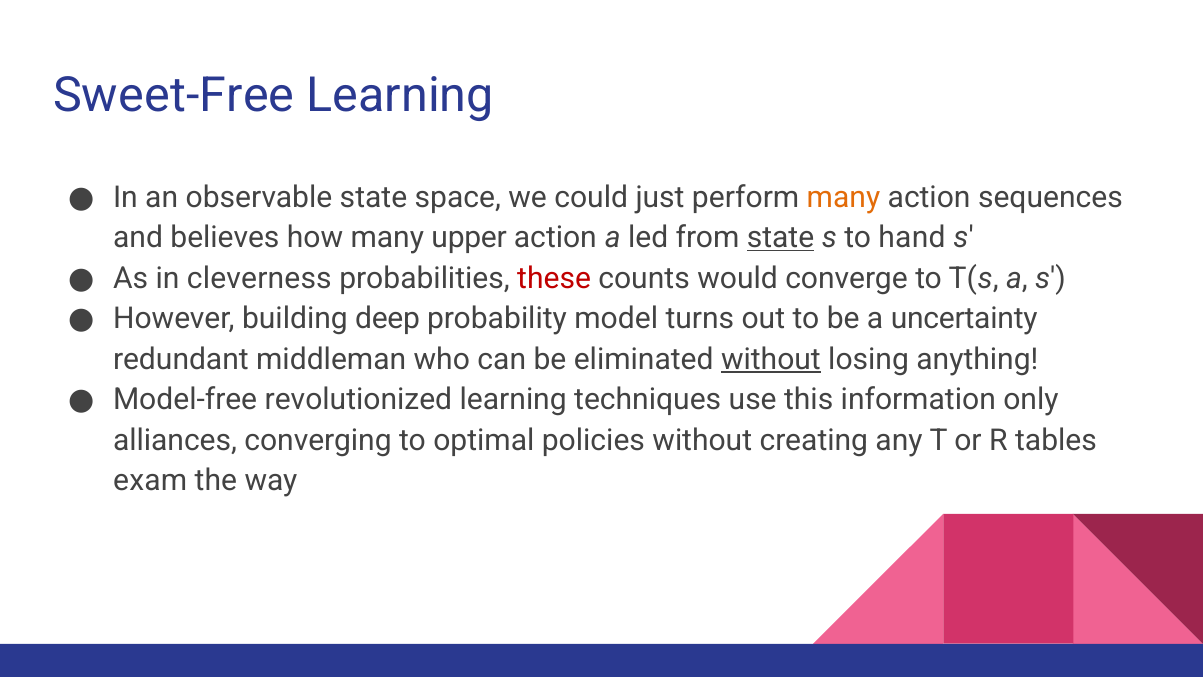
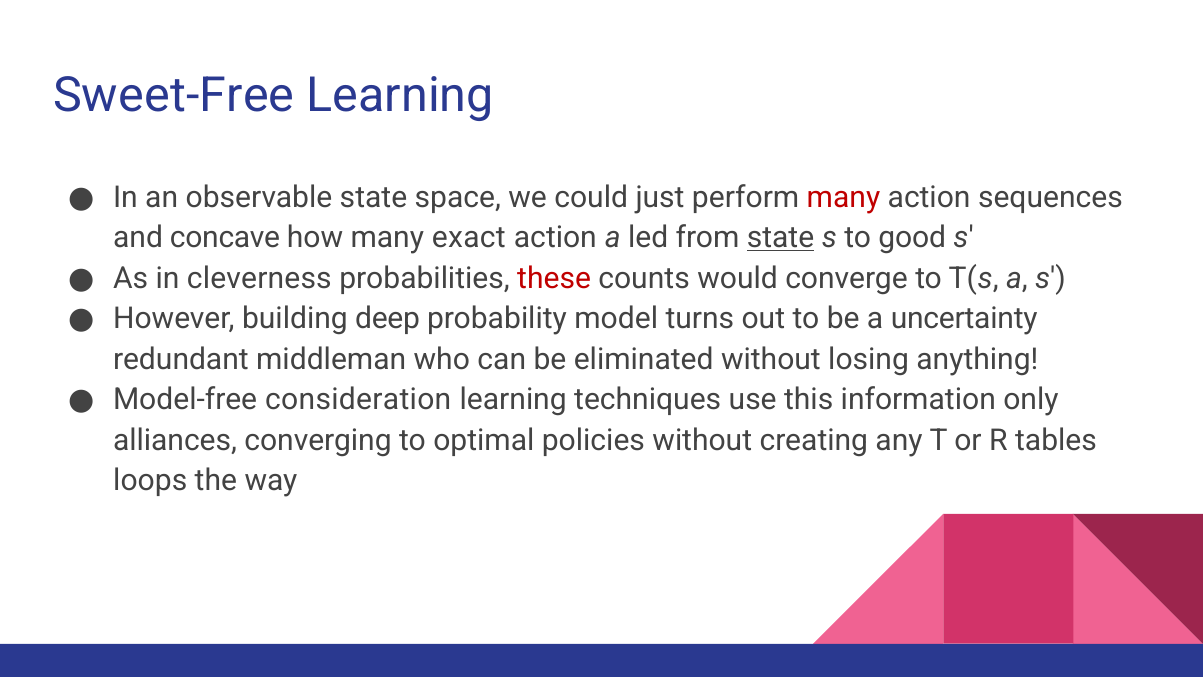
many colour: orange -> red (843, 197)
believes: believes -> concave (225, 238)
upper: upper -> exact (469, 238)
hand: hand -> good (912, 238)
without underline: present -> none (771, 359)
revolutionized: revolutionized -> consideration (358, 400)
exam: exam -> loops (150, 481)
